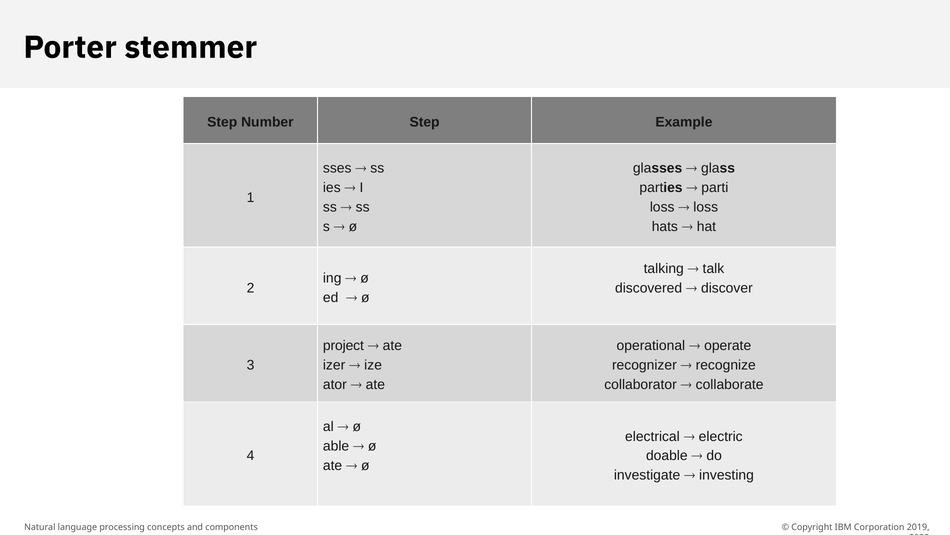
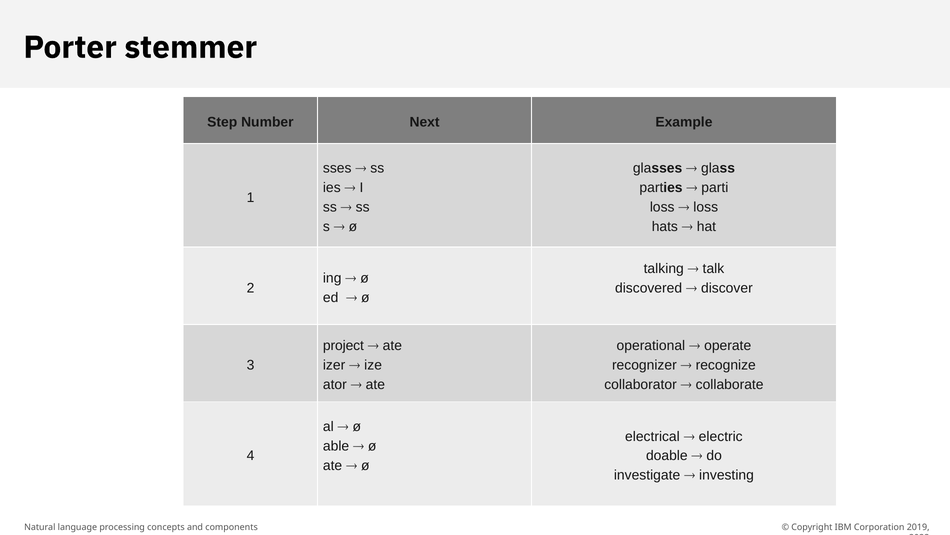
Number Step: Step -> Next (425, 122)
